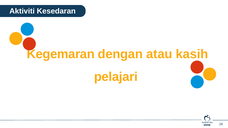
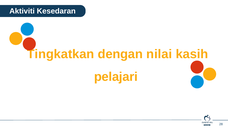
Kegemaran: Kegemaran -> Tingkatkan (61, 54)
atau: atau -> nilai (159, 54)
